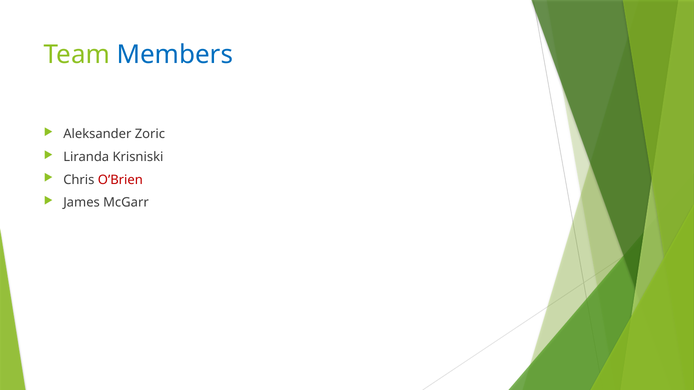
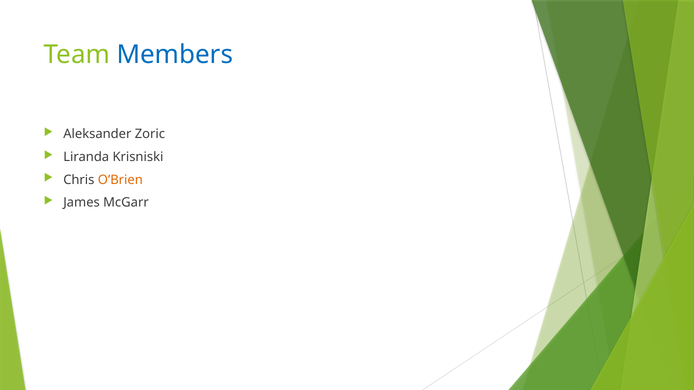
O’Brien colour: red -> orange (120, 180)
